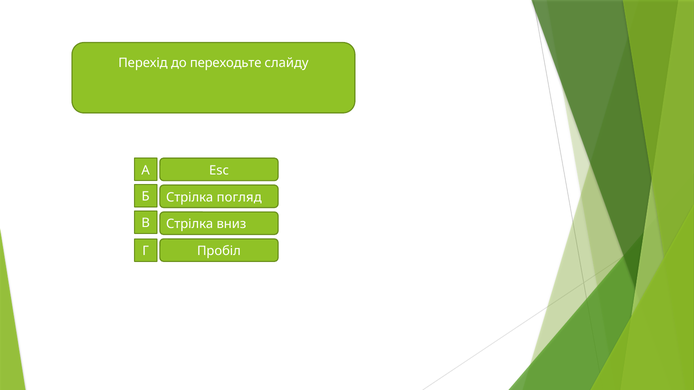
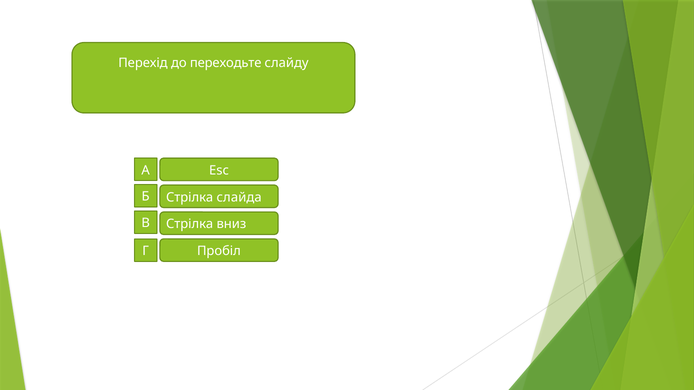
погляд: погляд -> слайда (239, 197)
